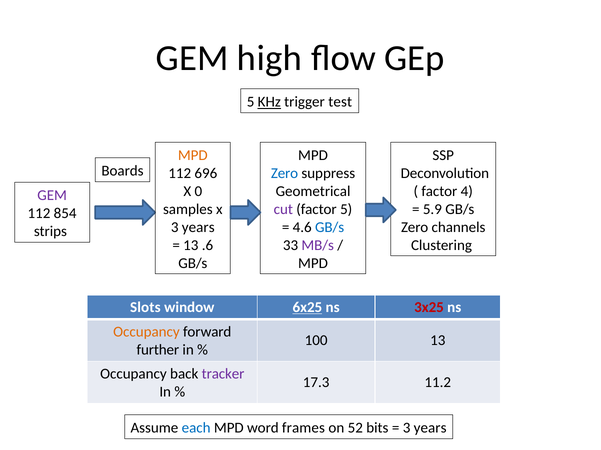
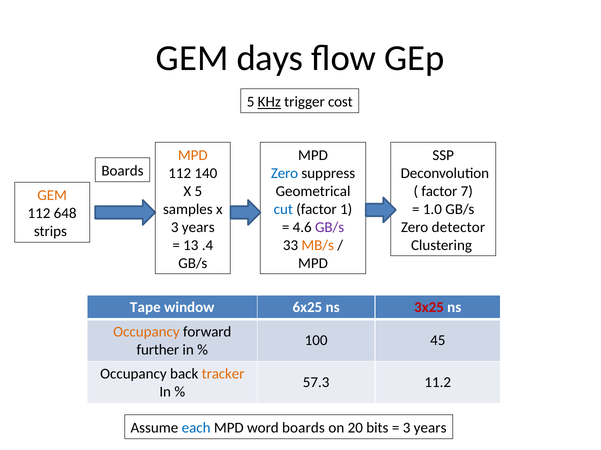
high: high -> days (270, 58)
test: test -> cost (340, 102)
696: 696 -> 140 (206, 173)
X 0: 0 -> 5 (198, 191)
4: 4 -> 7 (467, 191)
GEM colour: purple -> orange (52, 195)
cut colour: purple -> blue (283, 209)
factor 5: 5 -> 1 (346, 209)
5.9: 5.9 -> 1.0 (432, 209)
854: 854 -> 648 (65, 214)
GB/s colour: blue -> purple (330, 227)
channels: channels -> detector (458, 227)
.6: .6 -> .4 (207, 245)
MB/s colour: purple -> orange (318, 245)
Slots: Slots -> Tape (145, 308)
6x25 underline: present -> none (307, 308)
100 13: 13 -> 45 (438, 341)
tracker colour: purple -> orange (223, 374)
17.3: 17.3 -> 57.3 (316, 383)
word frames: frames -> boards (303, 429)
52: 52 -> 20 (355, 429)
